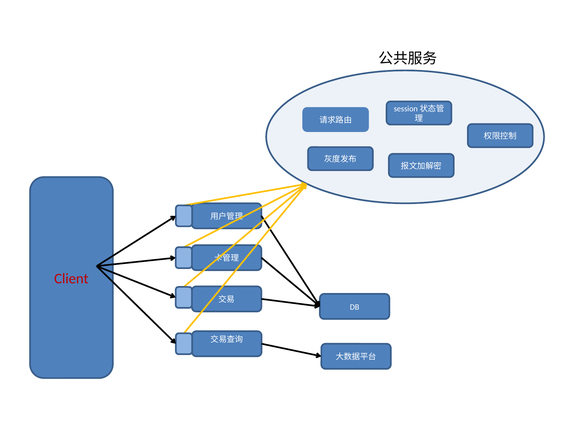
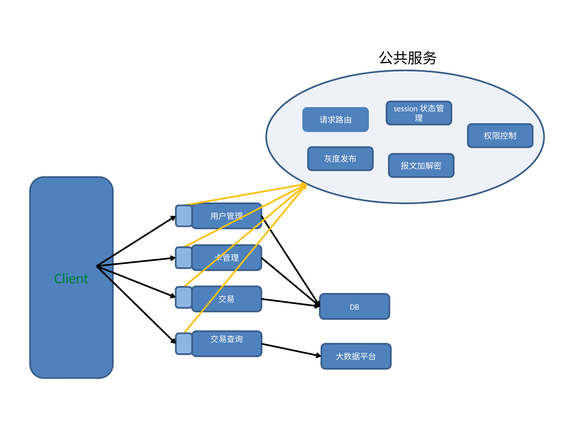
Client colour: red -> green (71, 279)
